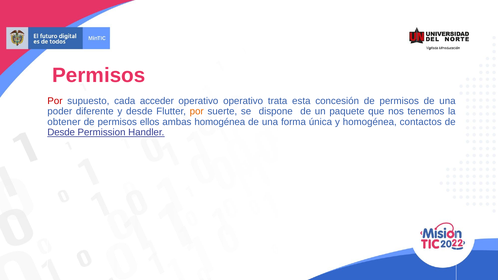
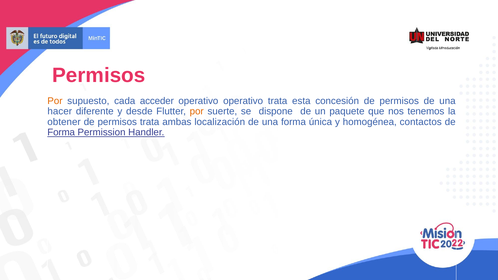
Por colour: red -> orange (55, 101)
poder: poder -> hacer (60, 111)
permisos ellos: ellos -> trata (150, 122)
ambas homogénea: homogénea -> localización (220, 122)
Desde: Desde -> Forma (61, 132)
